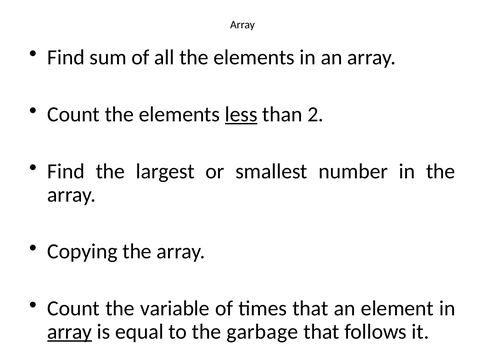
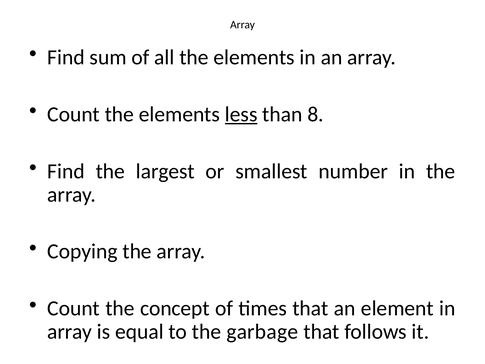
2: 2 -> 8 (316, 114)
variable: variable -> concept (175, 308)
array underline: present -> none (70, 332)
